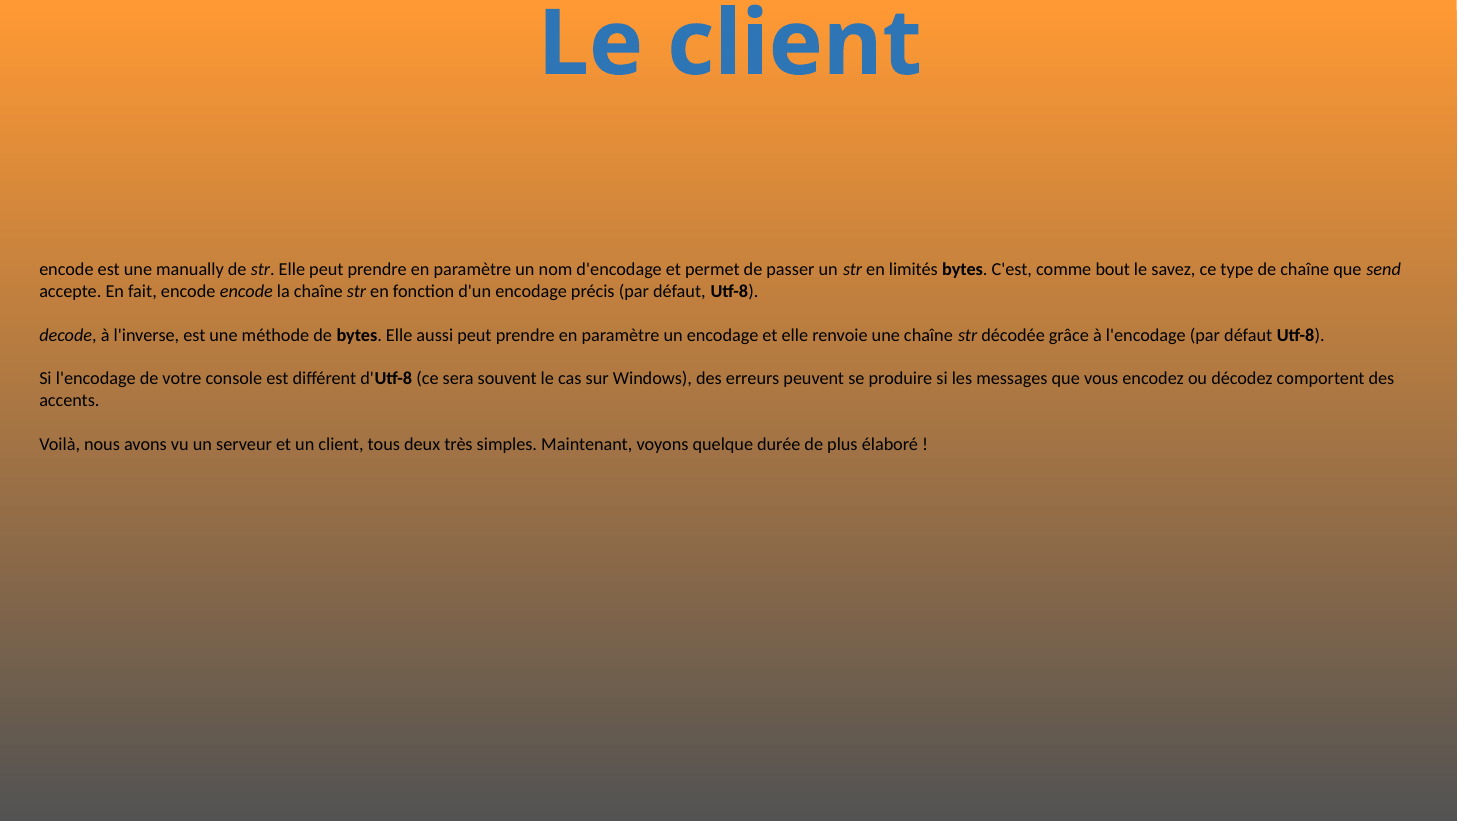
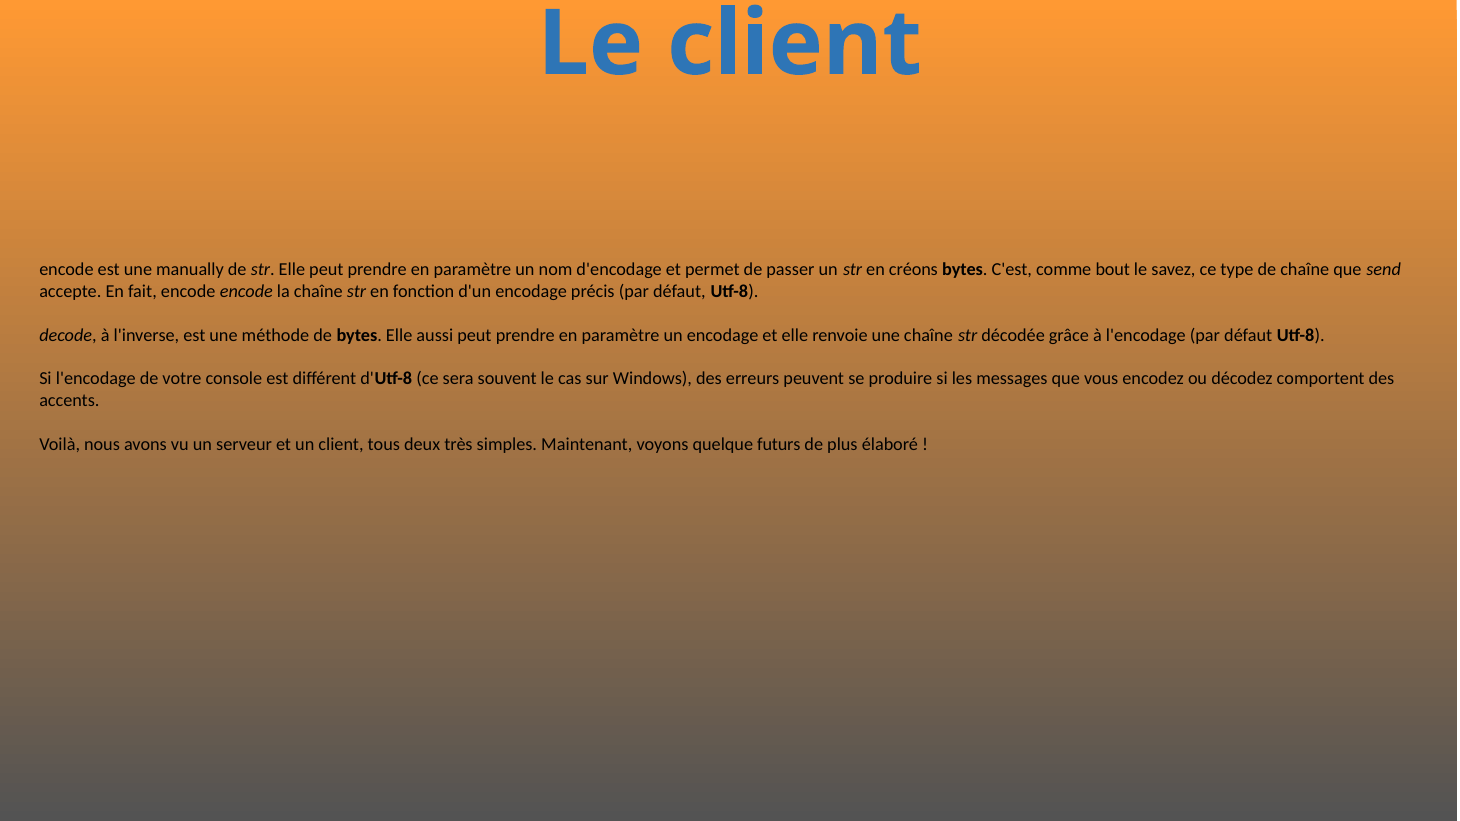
limités: limités -> créons (913, 269)
durée: durée -> futurs (779, 445)
